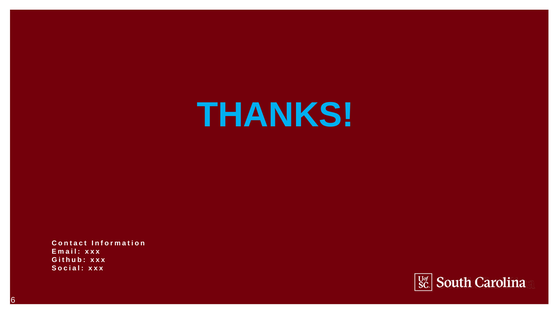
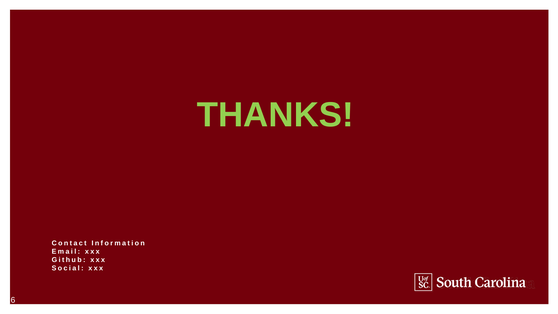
THANKS colour: light blue -> light green (275, 115)
